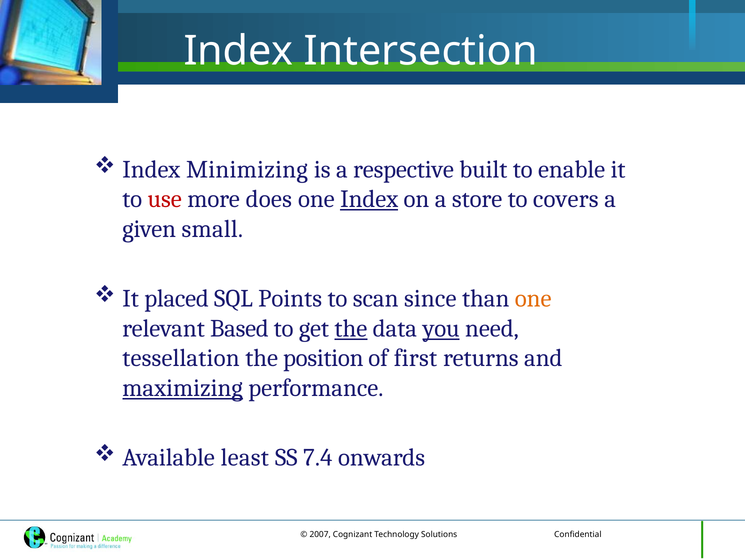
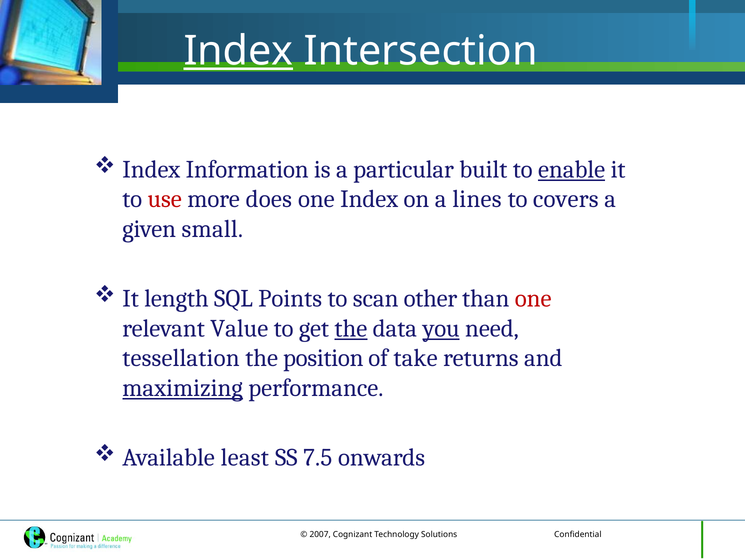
Index underline: none -> present (238, 51)
Minimizing: Minimizing -> Information (247, 169)
respective: respective -> particular (404, 169)
enable underline: none -> present (572, 169)
Index underline: present -> none (369, 199)
store: store -> lines (477, 199)
placed: placed -> length (177, 298)
since: since -> other (430, 298)
one colour: orange -> red (533, 298)
Based: Based -> Value (239, 328)
first: first -> take (416, 358)
7.4: 7.4 -> 7.5 (318, 457)
